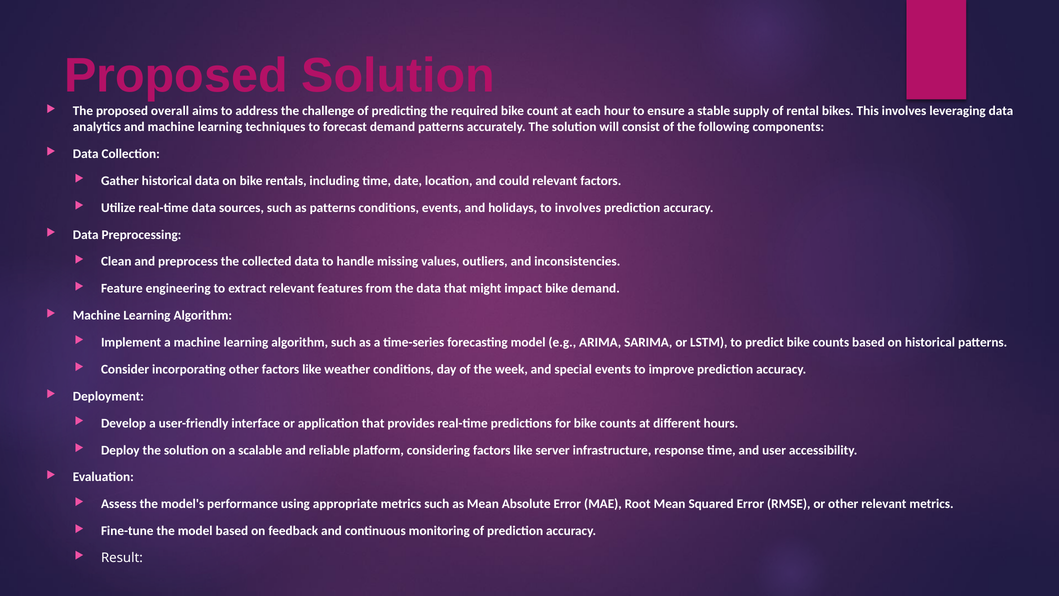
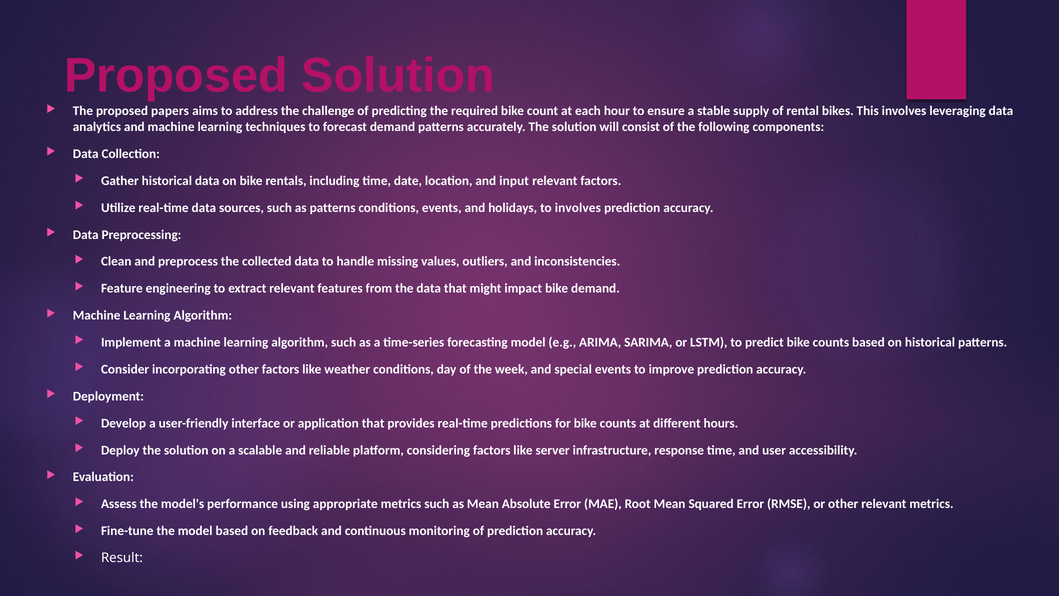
overall: overall -> papers (170, 111)
could: could -> input (514, 181)
